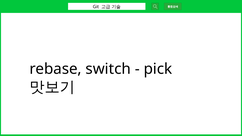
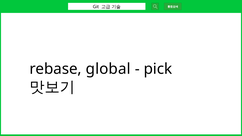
switch: switch -> global (108, 69)
